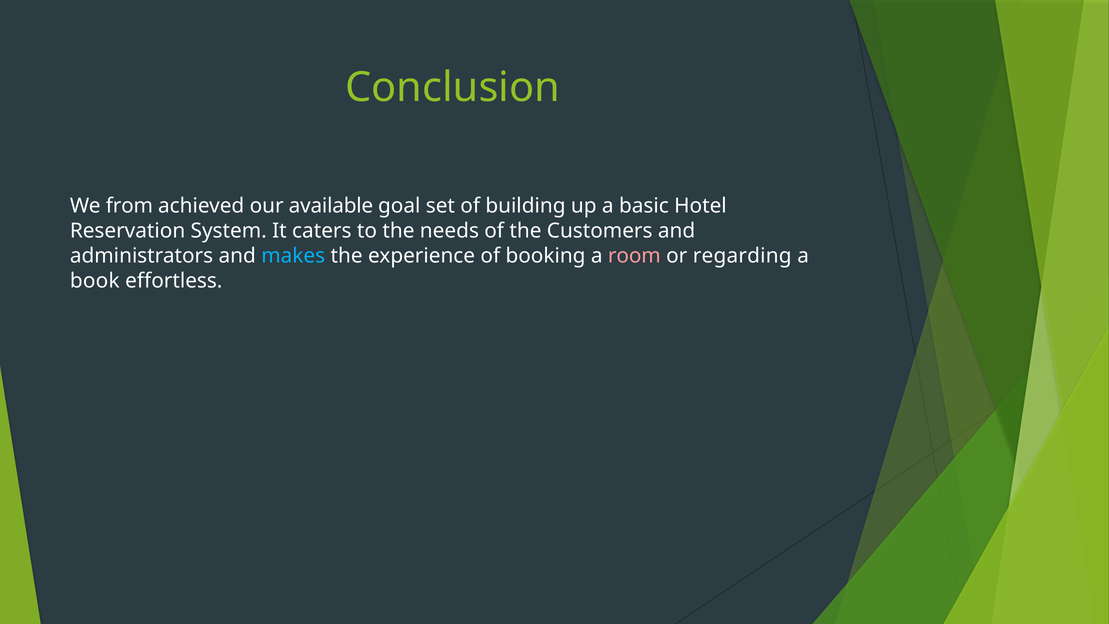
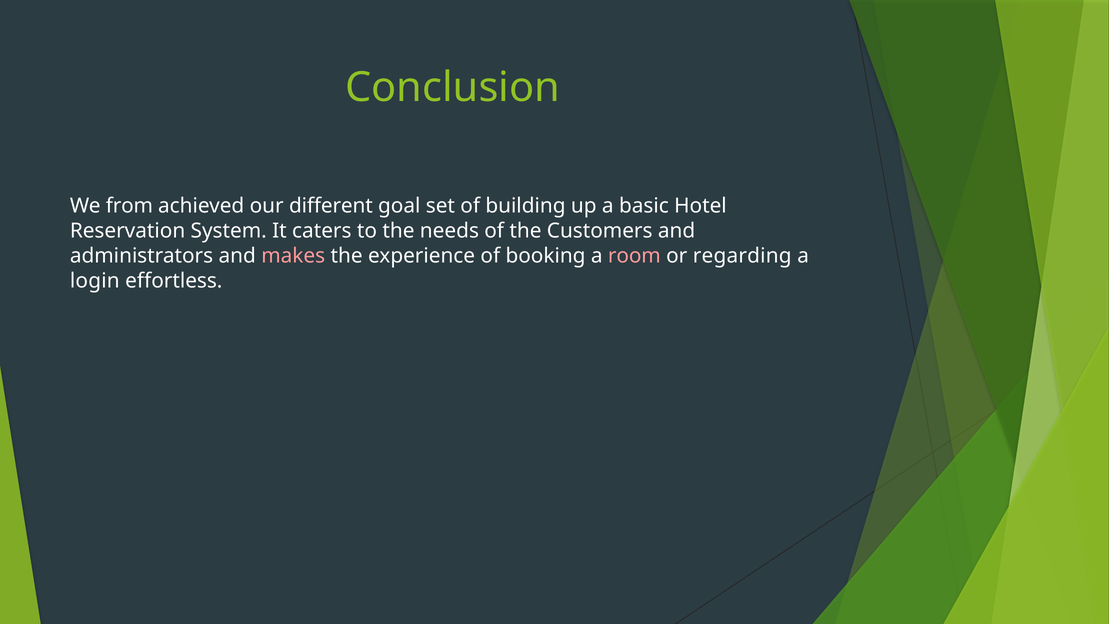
available: available -> different (331, 206)
makes colour: light blue -> pink (293, 256)
book: book -> login (95, 281)
